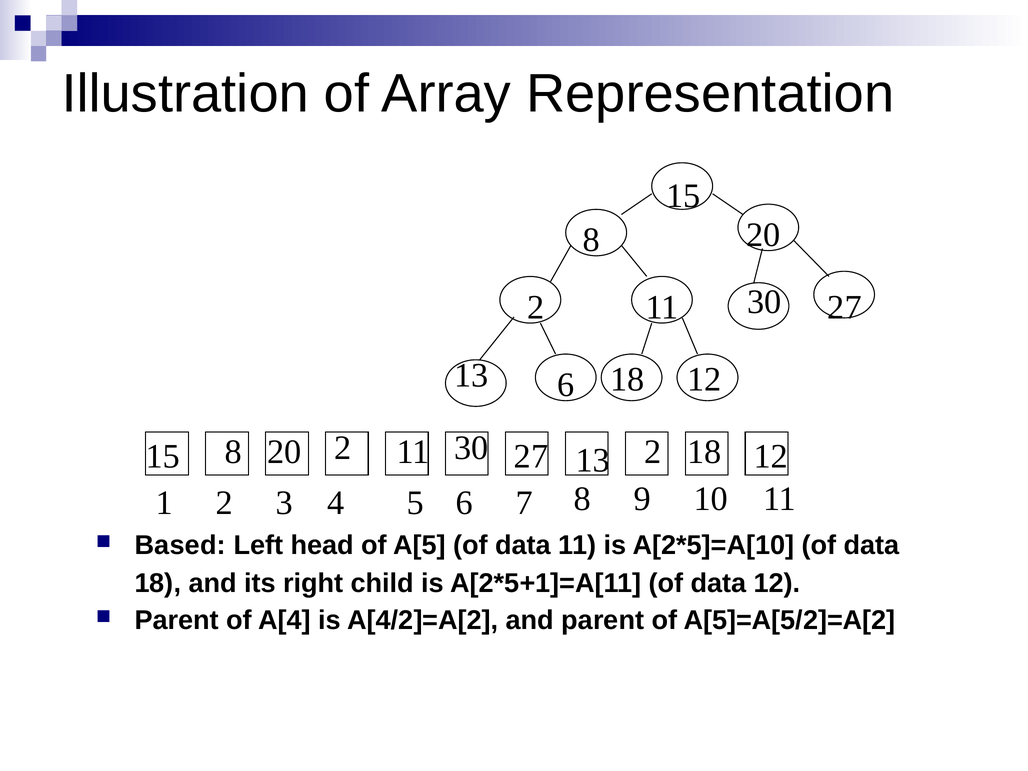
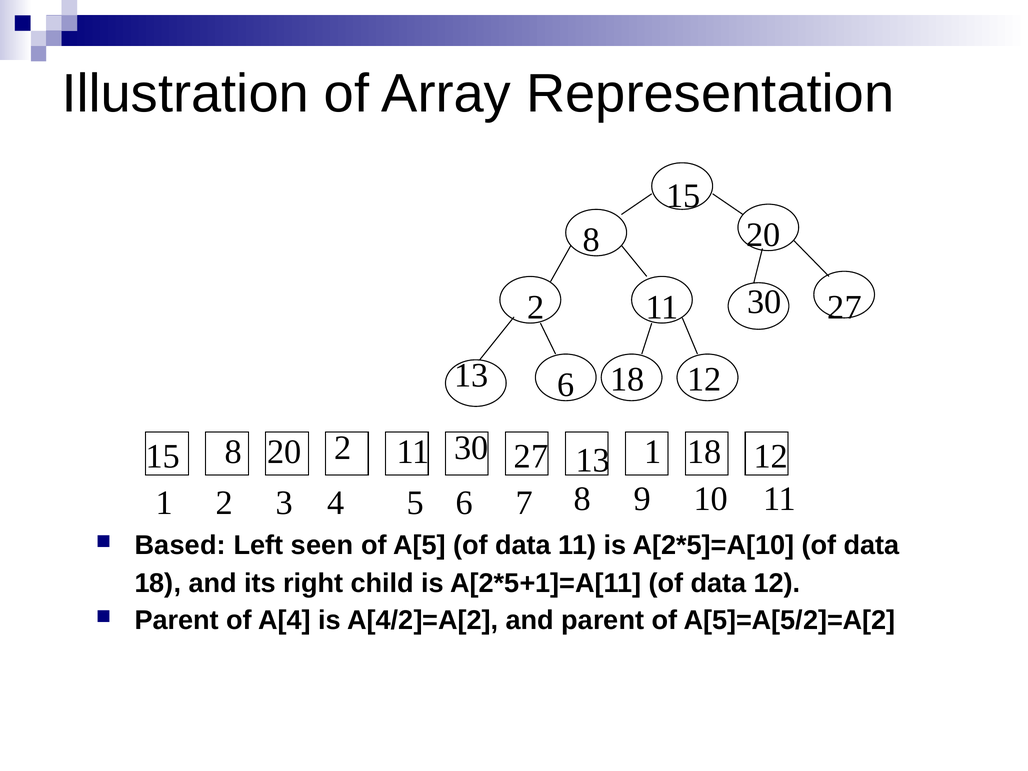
13 2: 2 -> 1 (653, 452)
head: head -> seen (322, 545)
